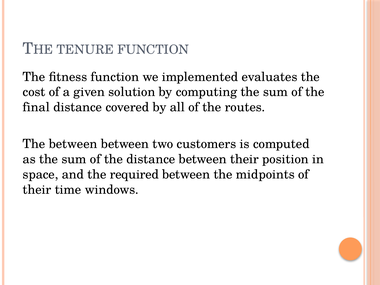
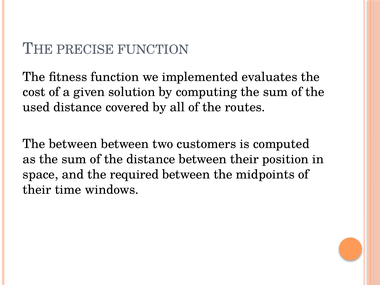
TENURE: TENURE -> PRECISE (85, 50)
final: final -> used (36, 107)
